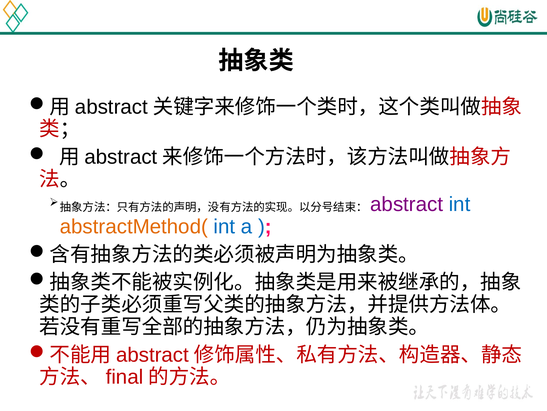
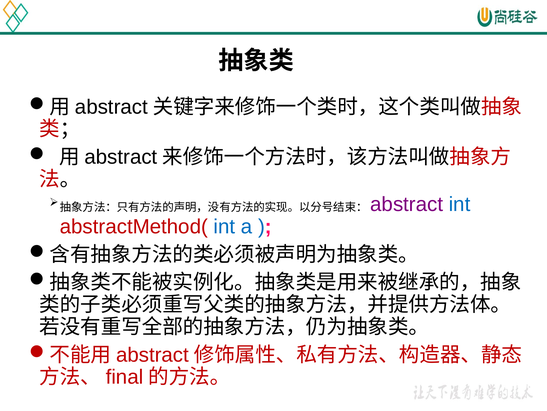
abstractMethod( colour: orange -> red (134, 226)
